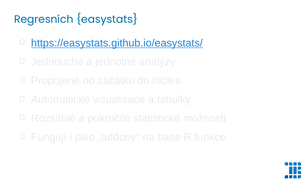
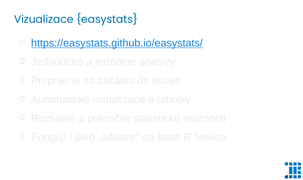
Regresních: Regresních -> Vizualizace (44, 19)
